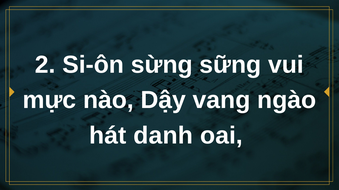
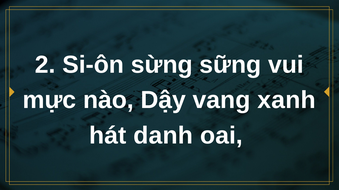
ngào: ngào -> xanh (287, 100)
